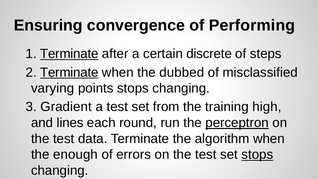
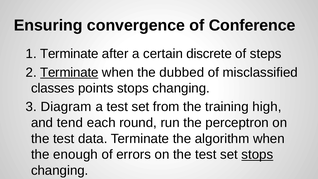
Performing: Performing -> Conference (252, 25)
Terminate underline: present -> none (69, 54)
varying: varying -> classes (53, 88)
Gradient: Gradient -> Diagram (66, 107)
lines: lines -> tend (70, 123)
perceptron underline: present -> none (237, 123)
